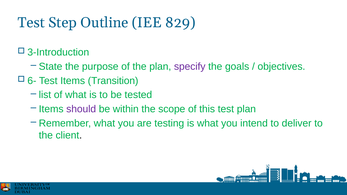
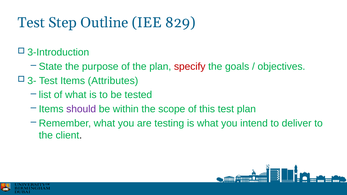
specify colour: purple -> red (190, 67)
6-: 6- -> 3- (32, 81)
Transition: Transition -> Attributes (113, 81)
